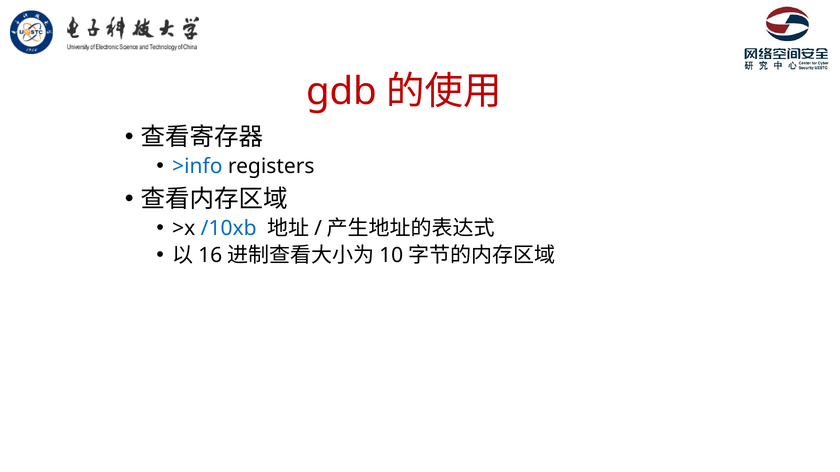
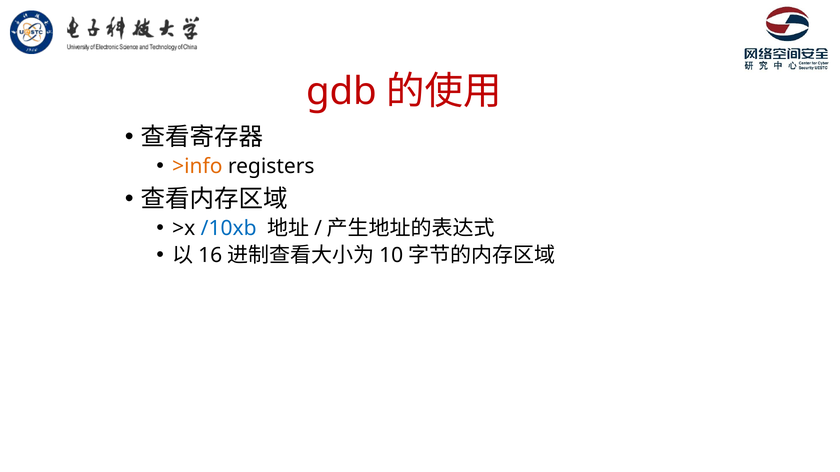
>info colour: blue -> orange (197, 166)
